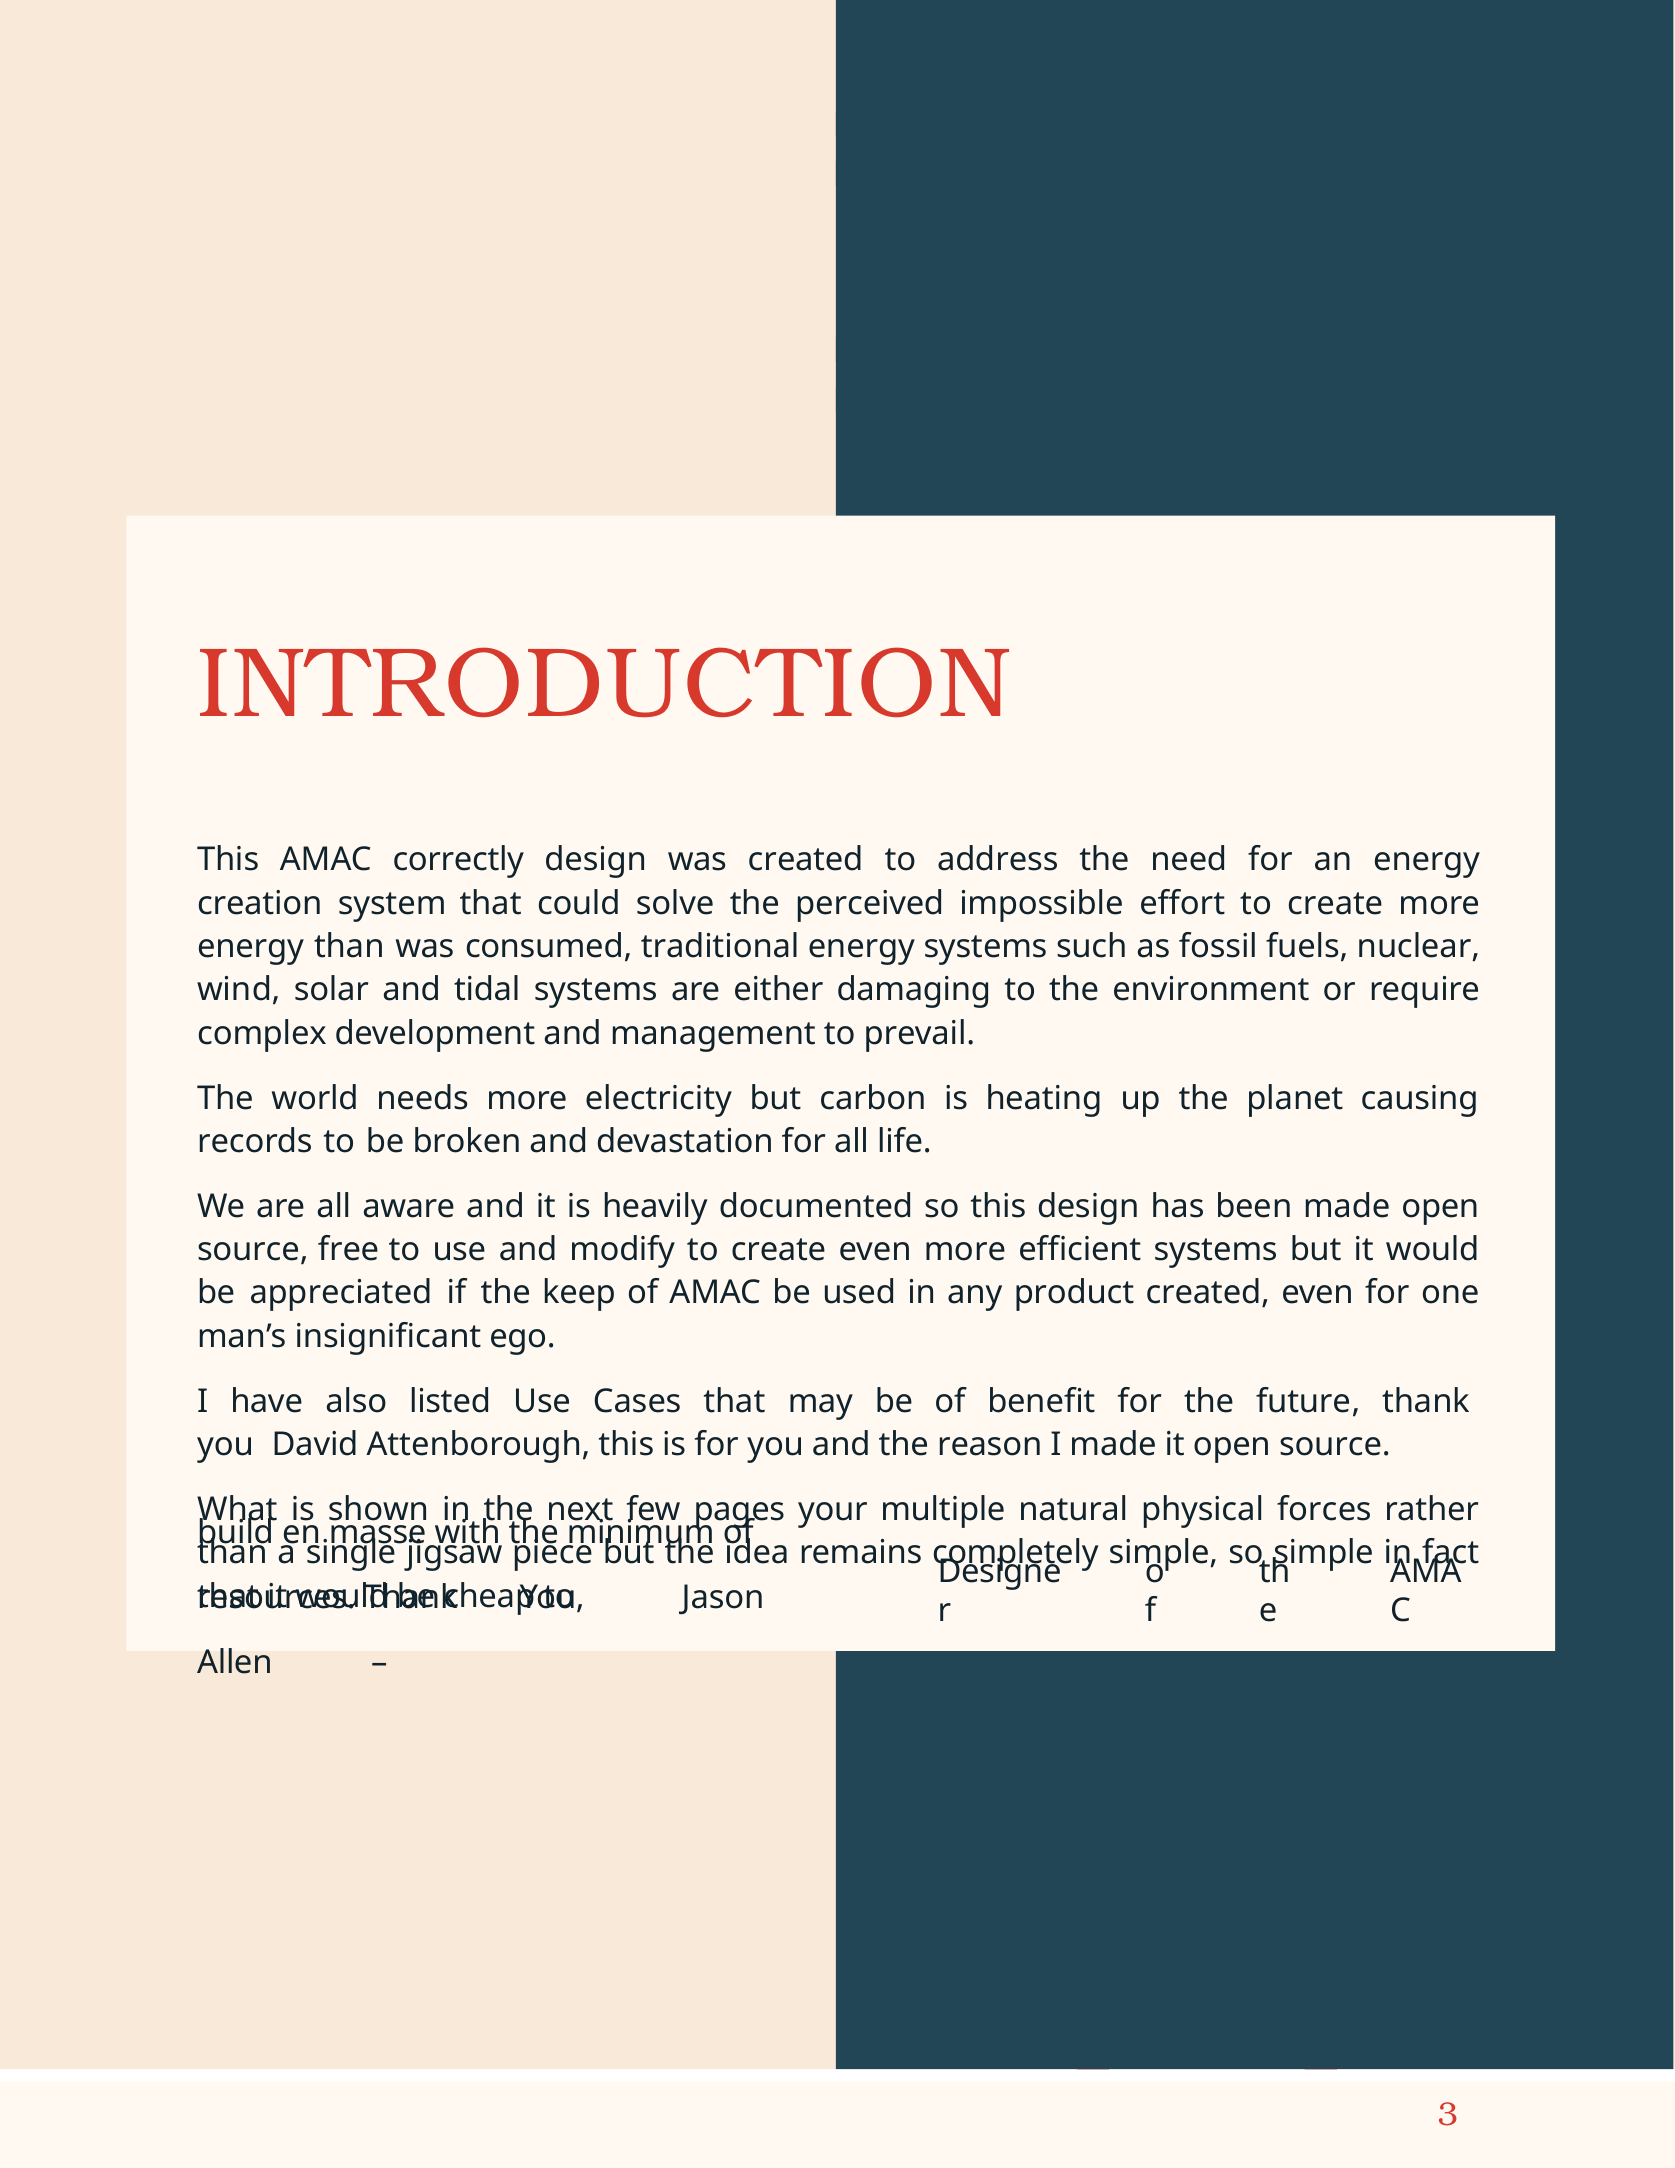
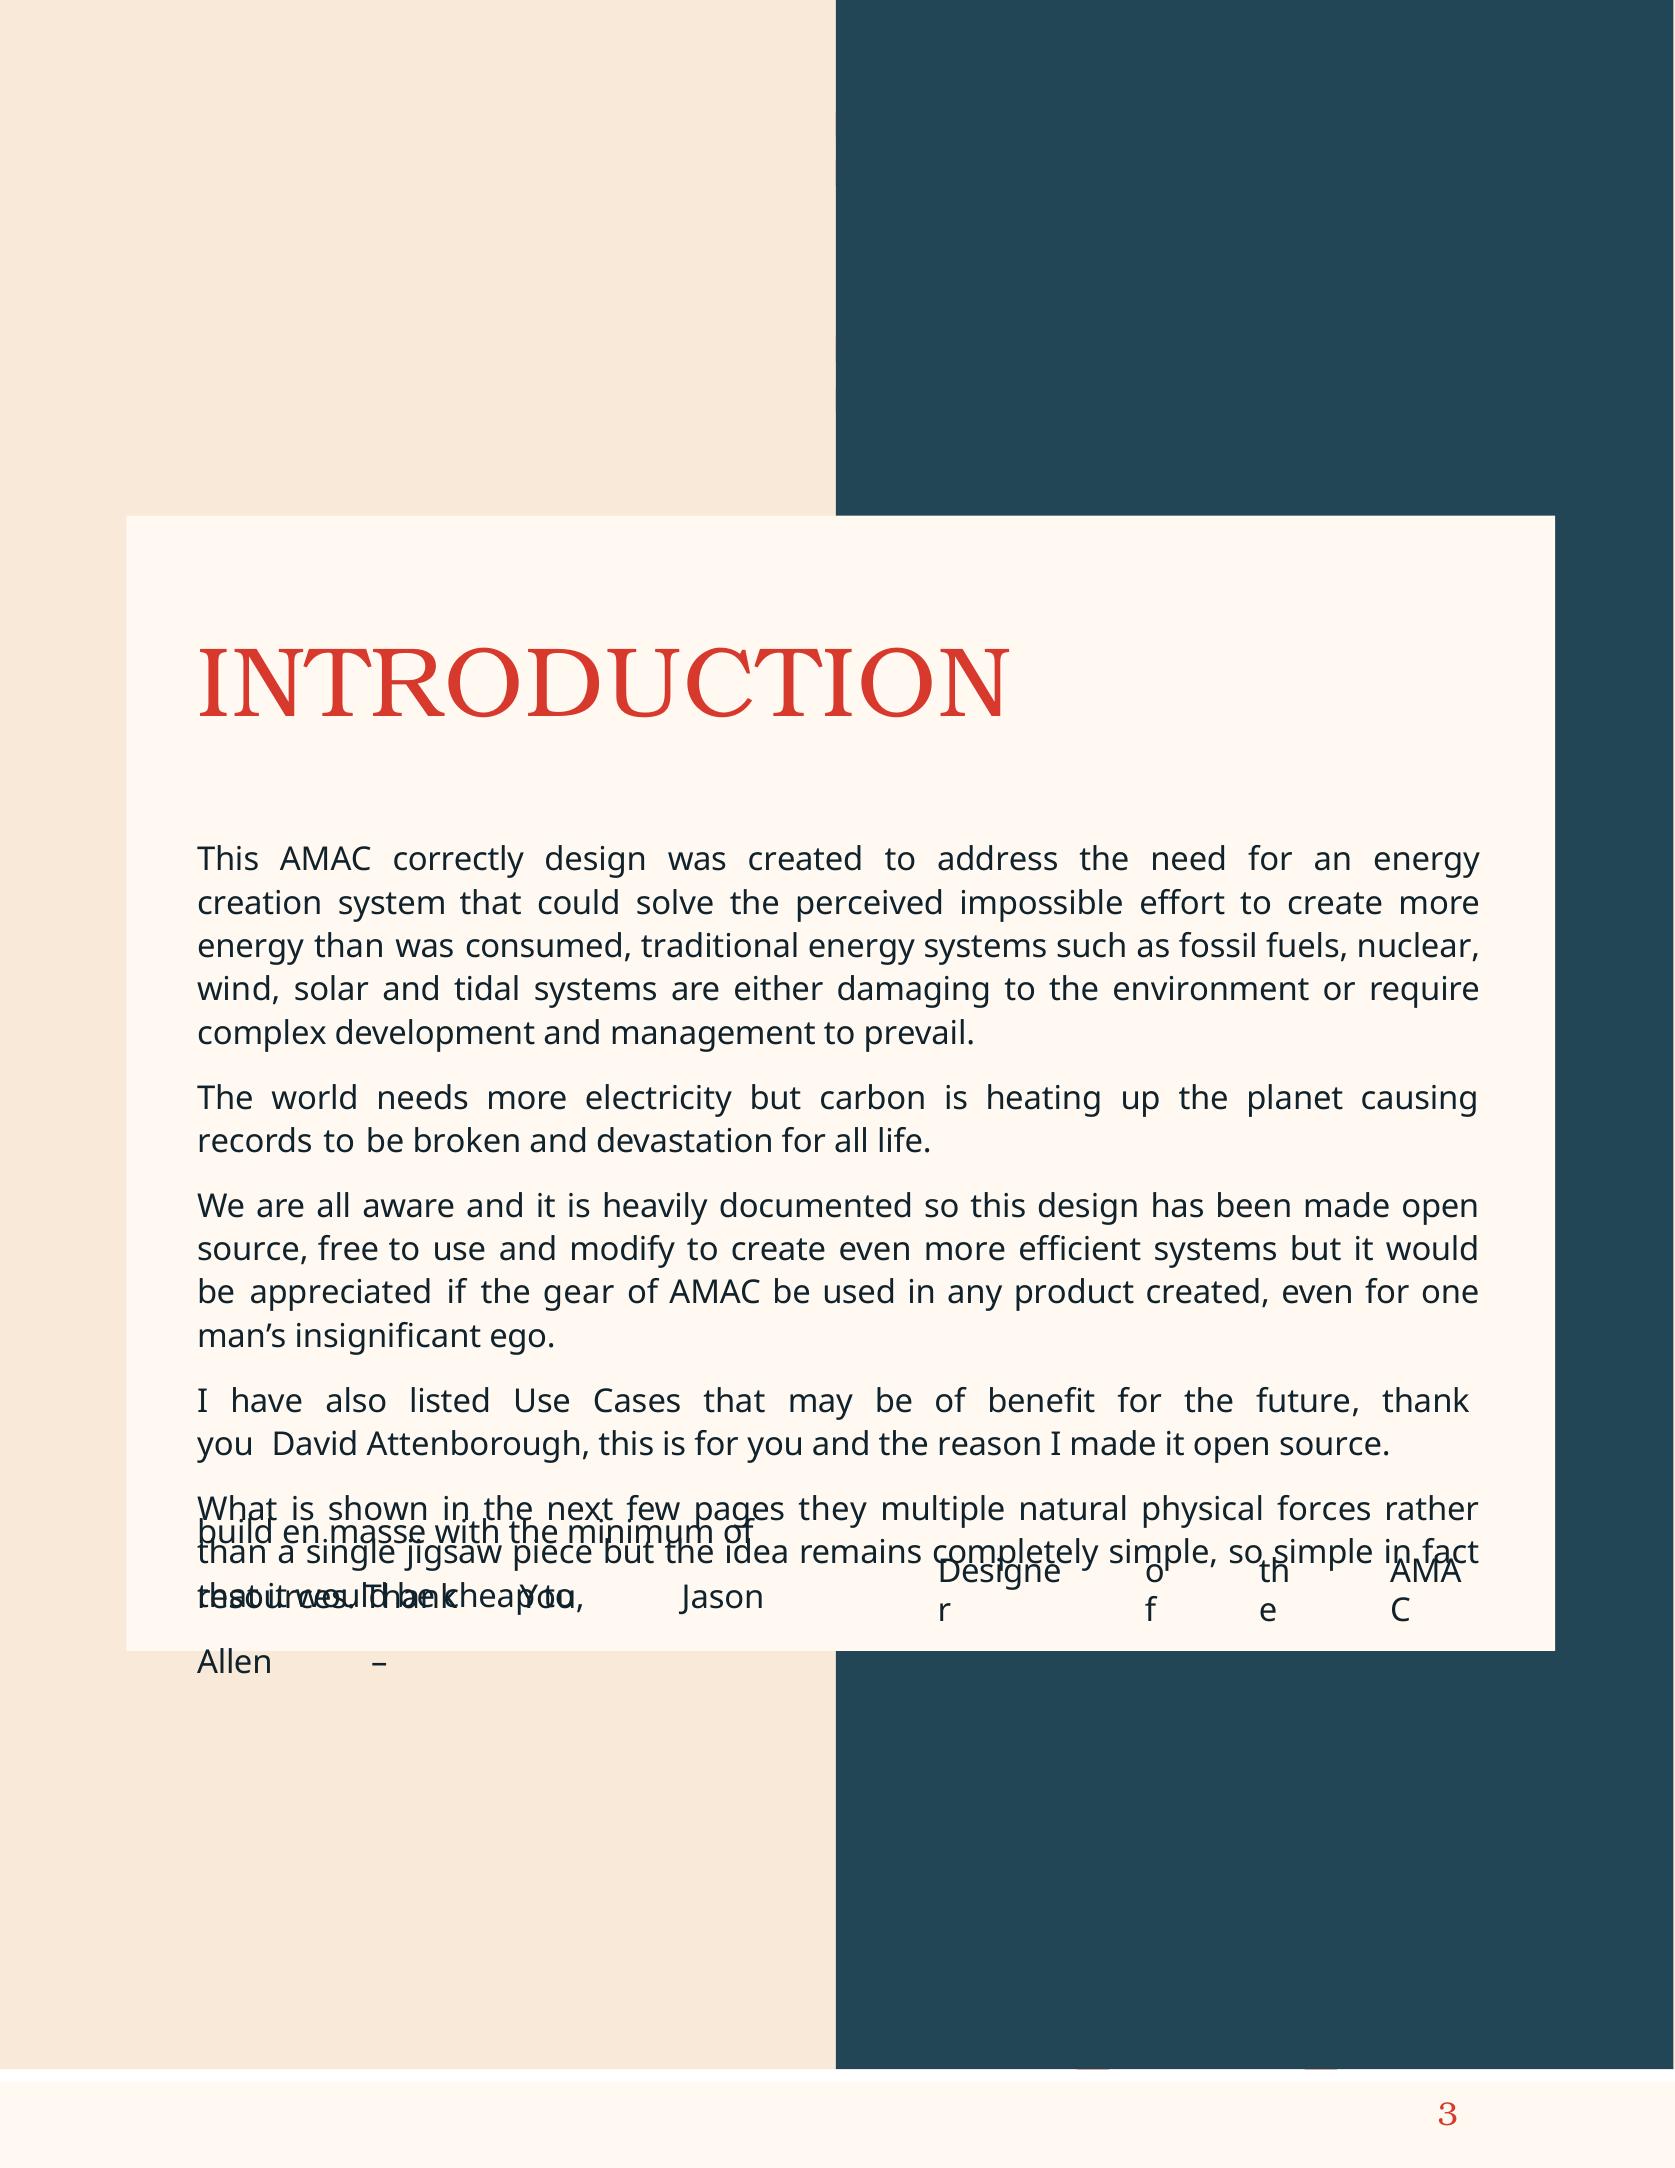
keep: keep -> gear (579, 1293)
your: your -> they (833, 1509)
